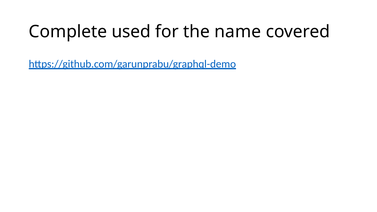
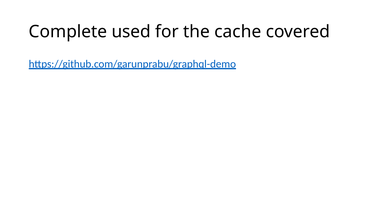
name: name -> cache (238, 32)
